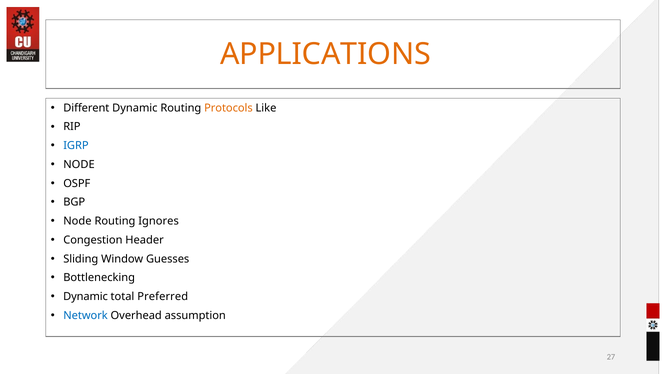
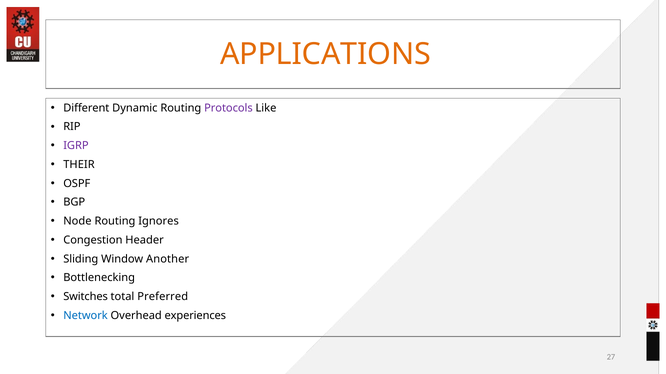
Protocols colour: orange -> purple (228, 108)
IGRP colour: blue -> purple (76, 146)
NODE: NODE -> THEIR (79, 165)
Guesses: Guesses -> Another (168, 259)
Dynamic: Dynamic -> Switches (86, 297)
assumption: assumption -> experiences (195, 316)
